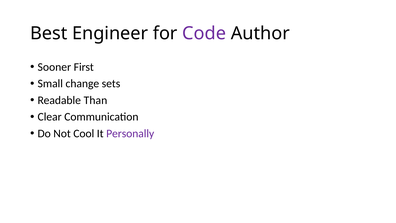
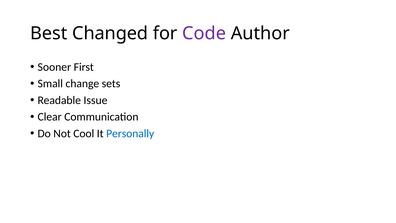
Engineer: Engineer -> Changed (110, 33)
Than: Than -> Issue (95, 100)
Personally colour: purple -> blue (130, 133)
